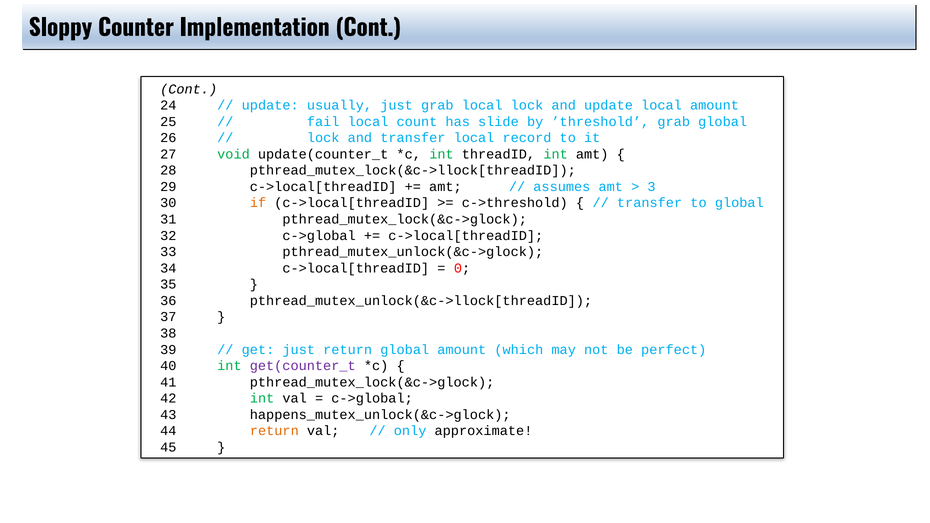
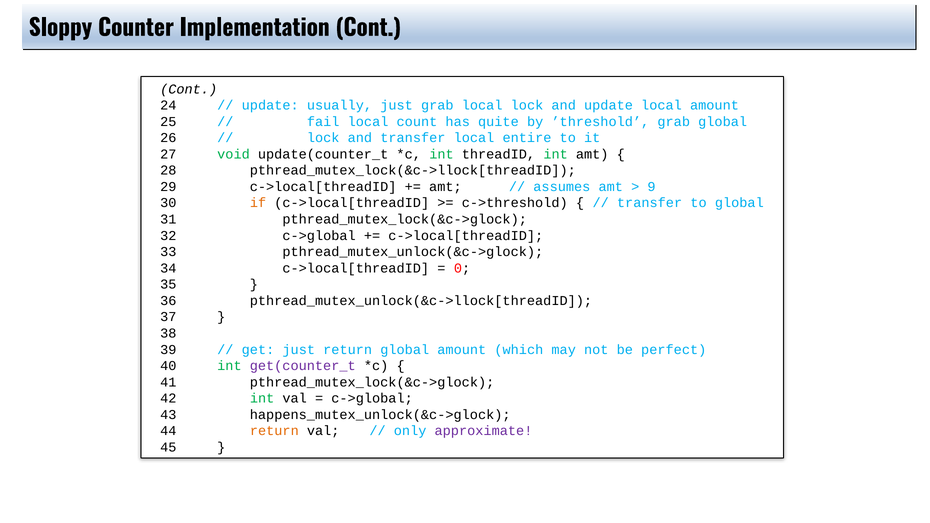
slide: slide -> quite (498, 122)
record: record -> entire (527, 138)
3: 3 -> 9 (652, 187)
approximate colour: black -> purple (483, 431)
